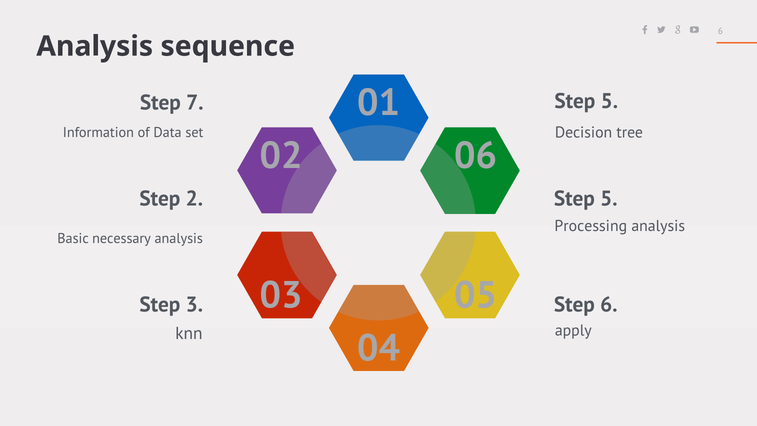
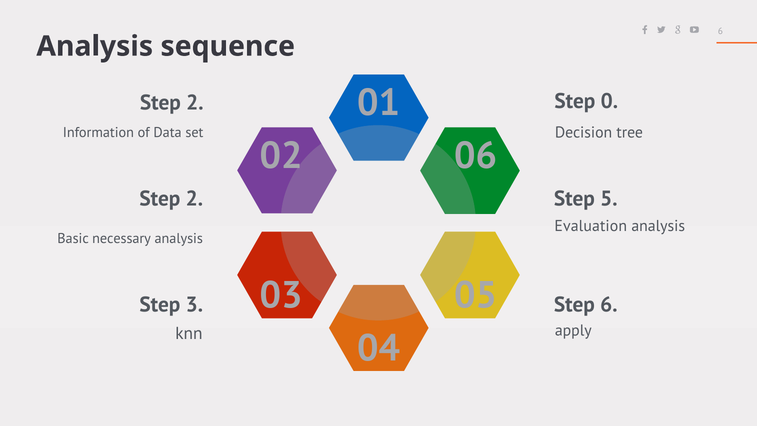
5: 5 -> 0 (609, 101)
7: 7 -> 2 (195, 103)
Processing: Processing -> Evaluation (591, 226)
